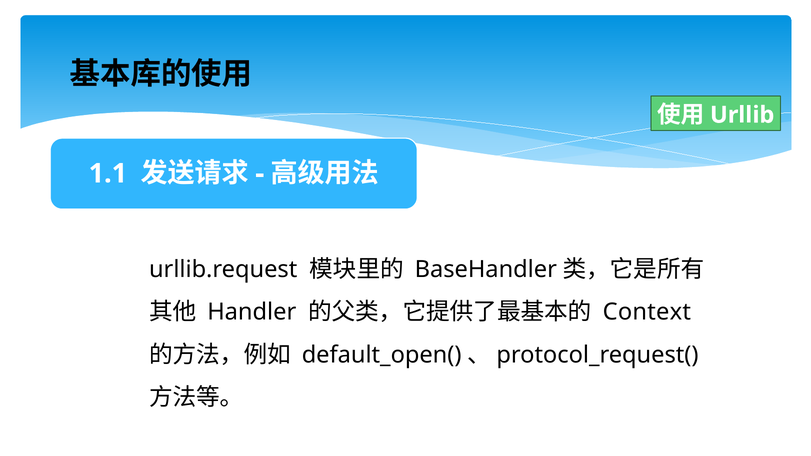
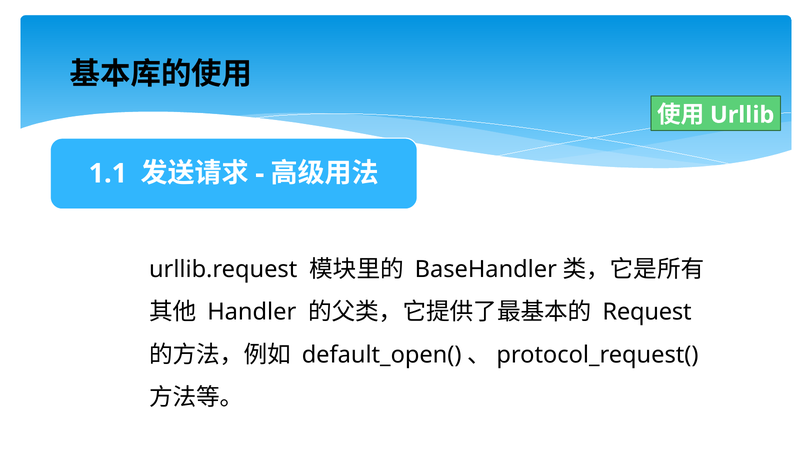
Context: Context -> Request (647, 312)
